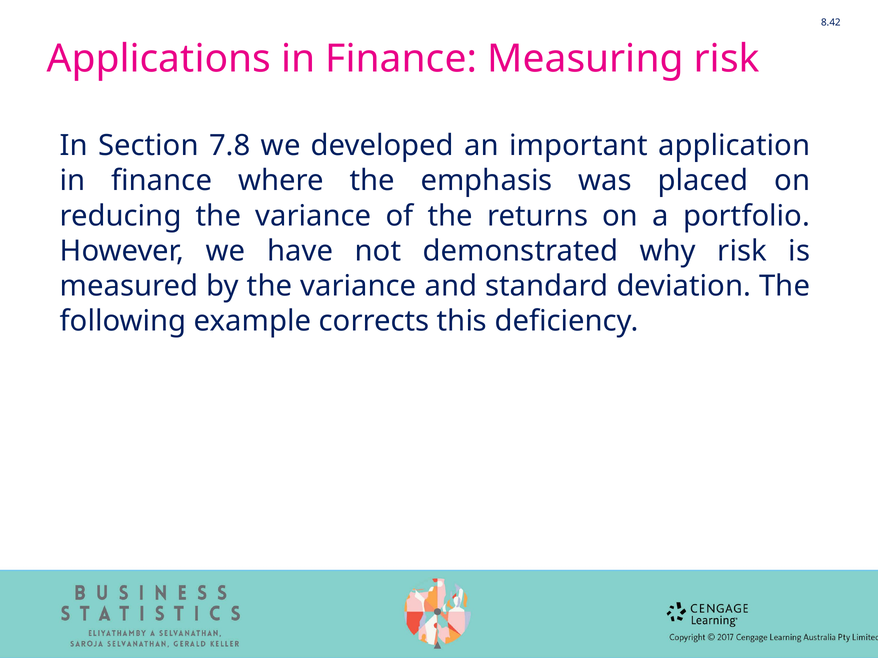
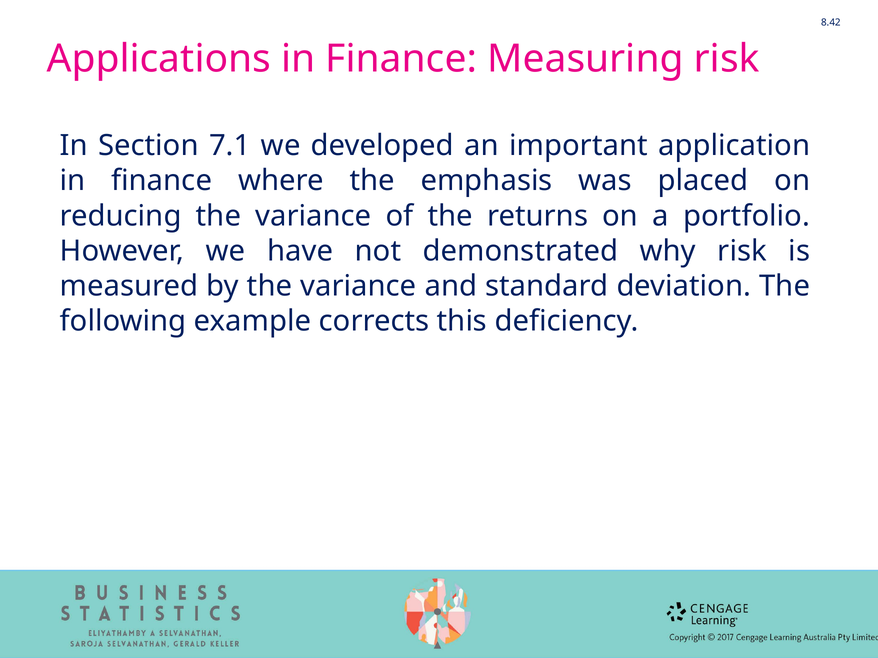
7.8: 7.8 -> 7.1 (230, 146)
